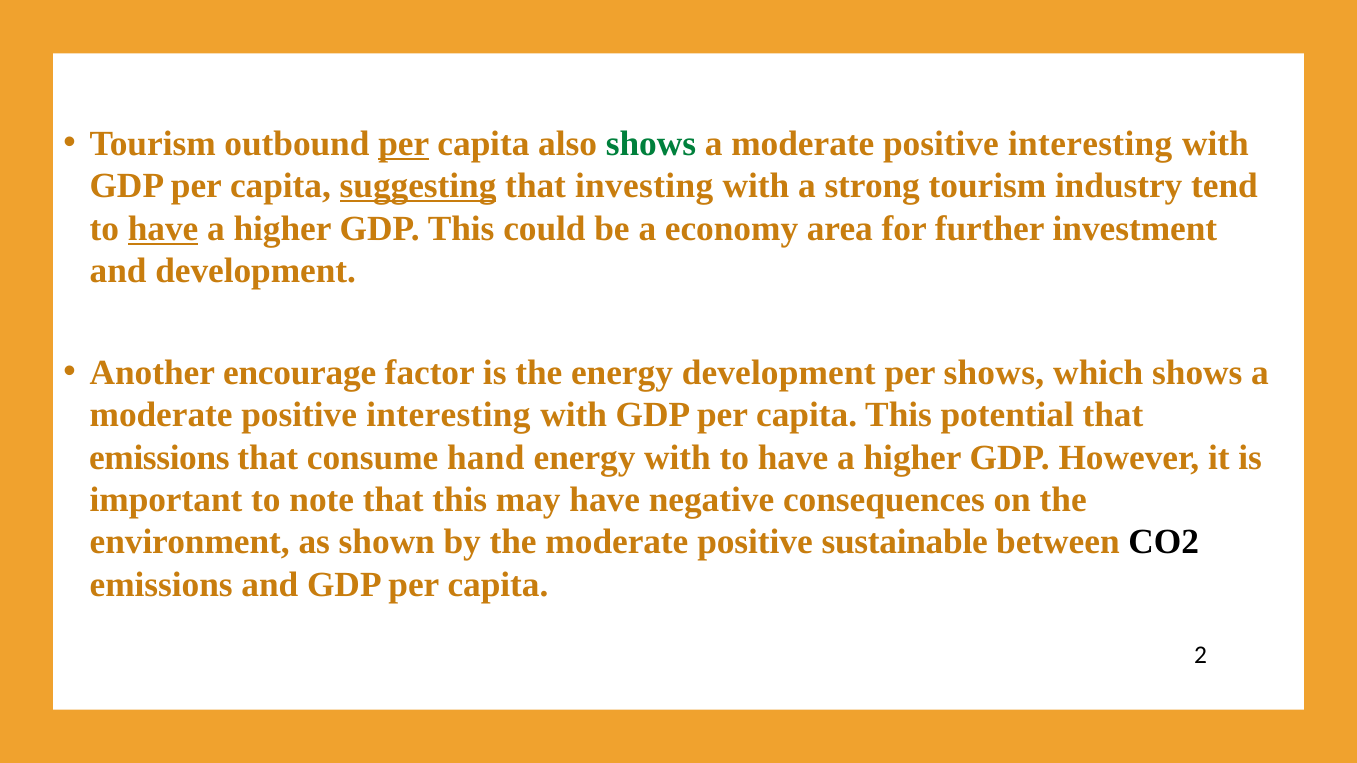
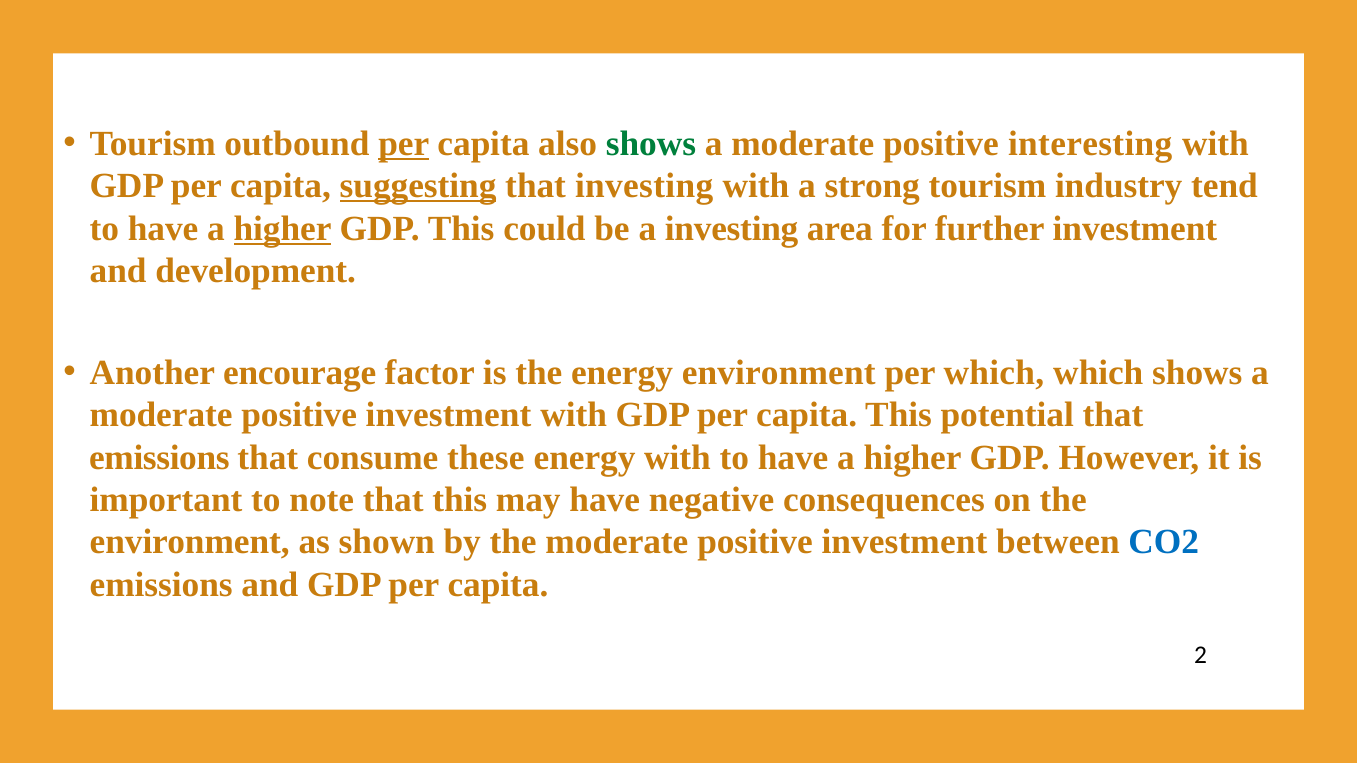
have underline: present -> none (163, 229)
higher underline: none -> present (283, 229)
a economy: economy -> investing (732, 229)
energy development: development -> environment (779, 373)
per shows: shows -> which (994, 373)
interesting: interesting -> investment (449, 415)
hand: hand -> these (486, 458)
the moderate positive sustainable: sustainable -> investment (904, 542)
CO2 colour: black -> blue (1164, 542)
